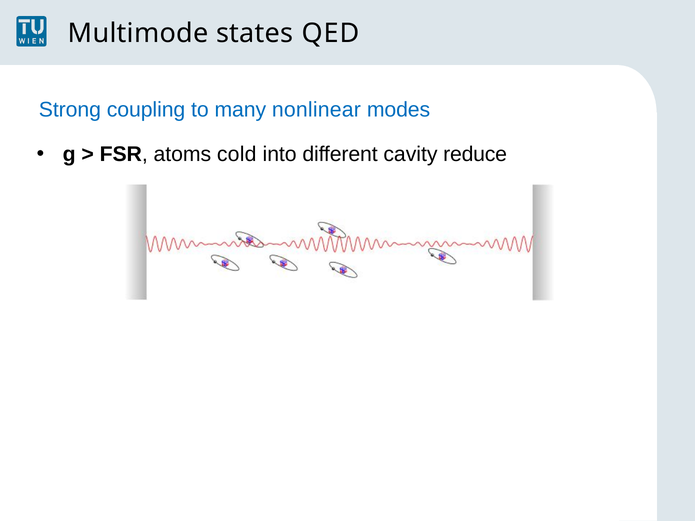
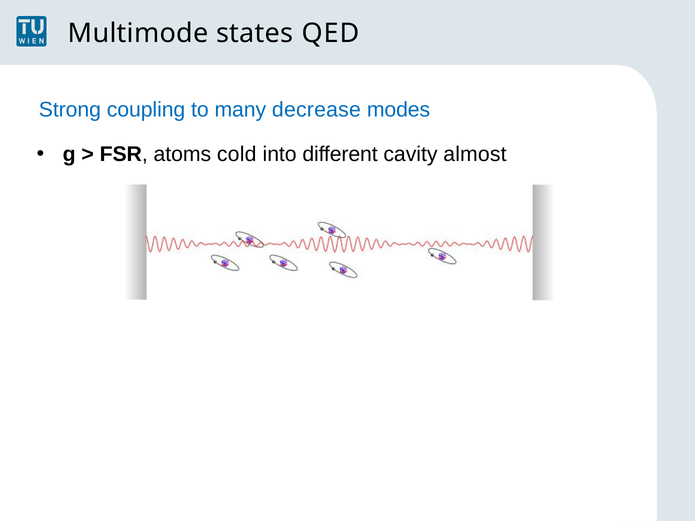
nonlinear: nonlinear -> decrease (316, 110)
reduce: reduce -> almost (475, 154)
